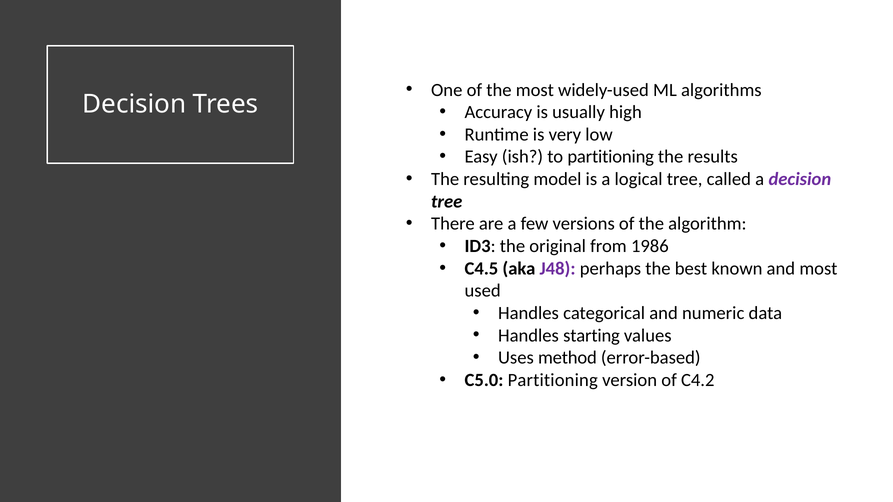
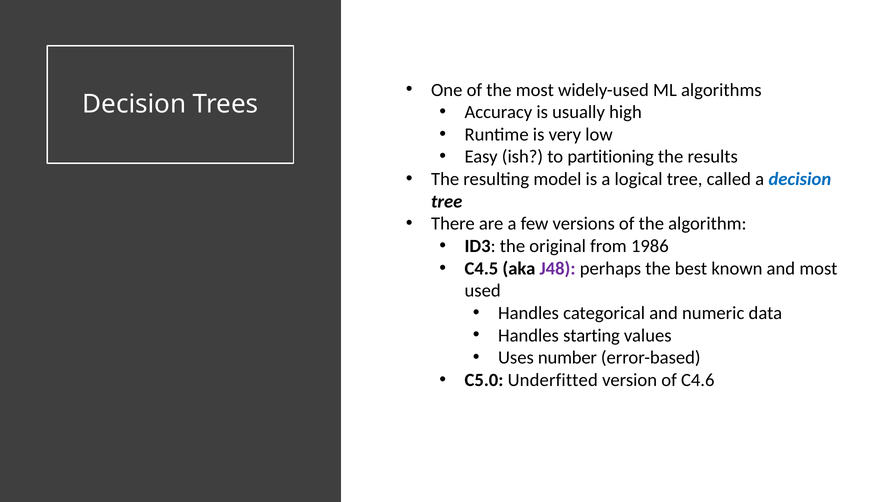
decision colour: purple -> blue (800, 179)
method: method -> number (567, 358)
C5.0 Partitioning: Partitioning -> Underfitted (553, 380)
C4.2: C4.2 -> C4.6 (698, 380)
